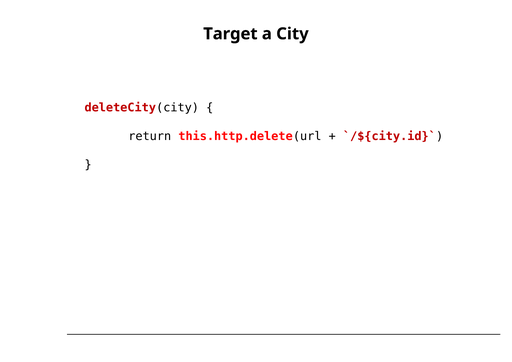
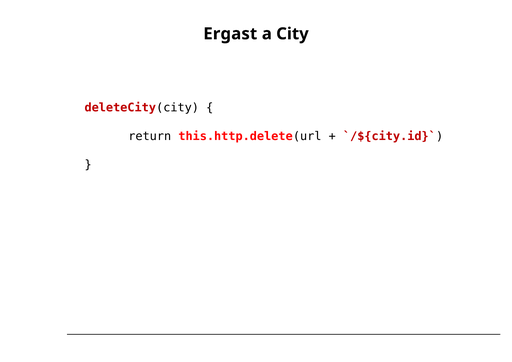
Target: Target -> Ergast (230, 34)
